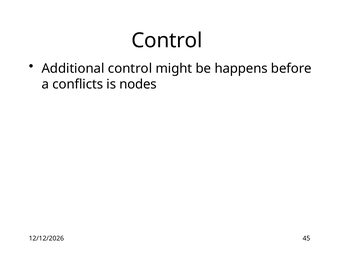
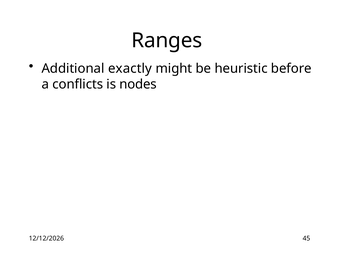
Control: Control -> Ranges (167, 40)
Additional control: control -> exactly (130, 68)
happens: happens -> heuristic (241, 68)
